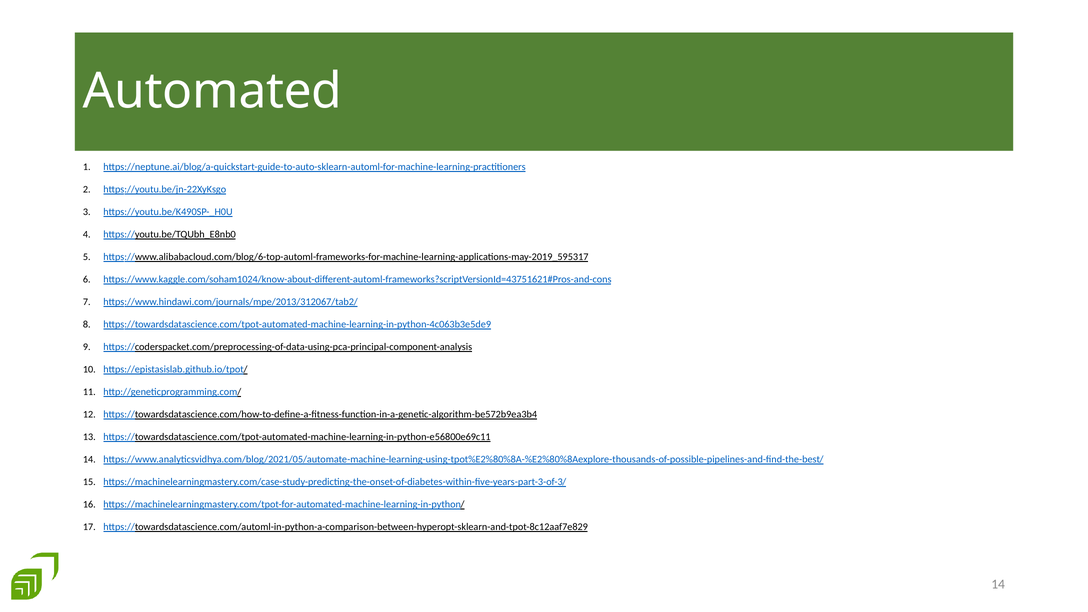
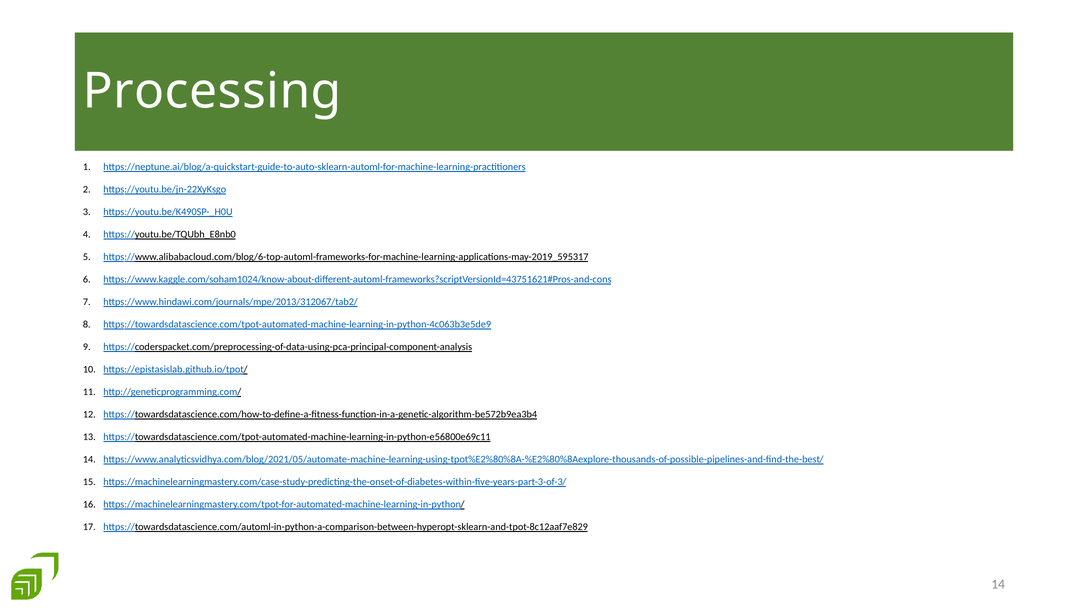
Automated: Automated -> Processing (212, 91)
